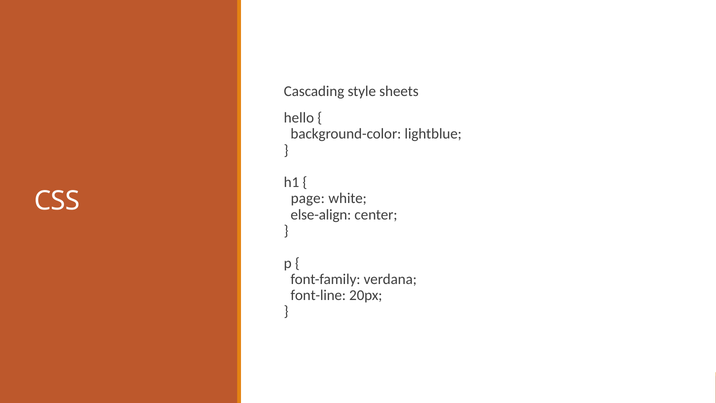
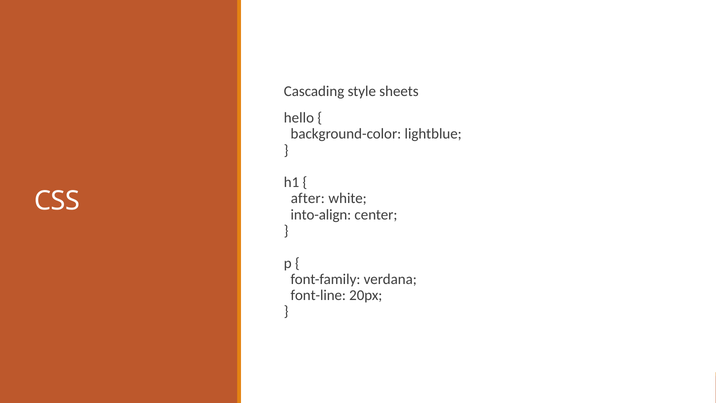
page: page -> after (308, 198)
else-align: else-align -> into-align (321, 215)
